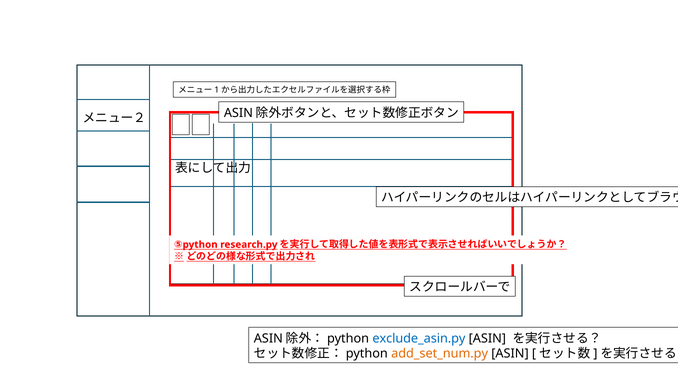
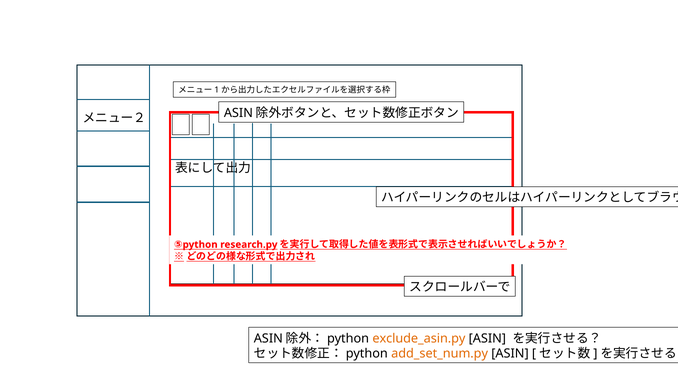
exclude_asin.py colour: blue -> orange (419, 339)
